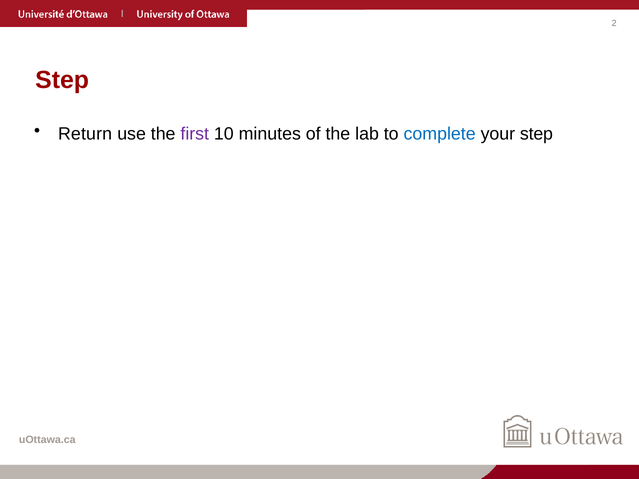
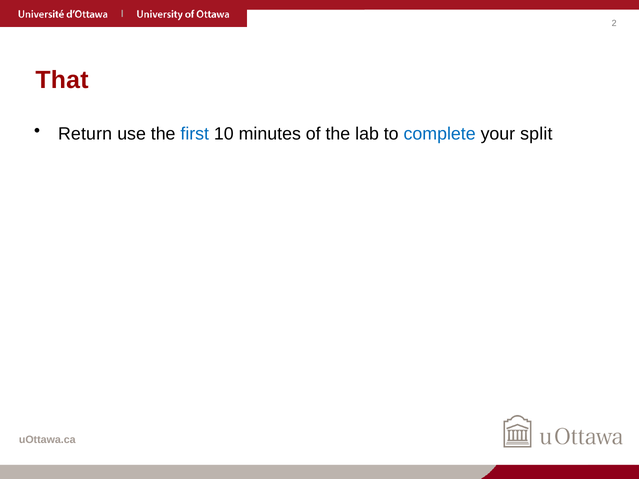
Step: Step -> That (62, 80)
first colour: purple -> blue (195, 134)
your step: step -> split (536, 134)
